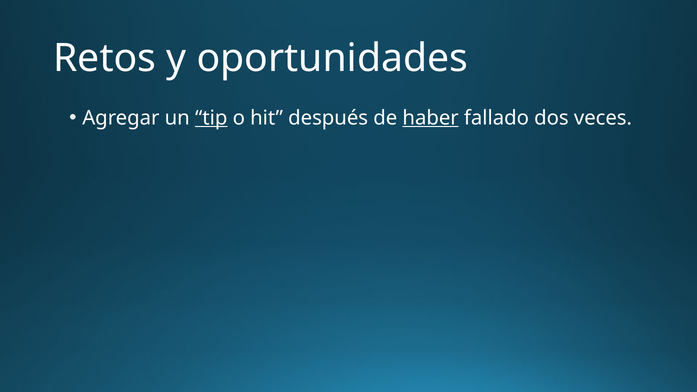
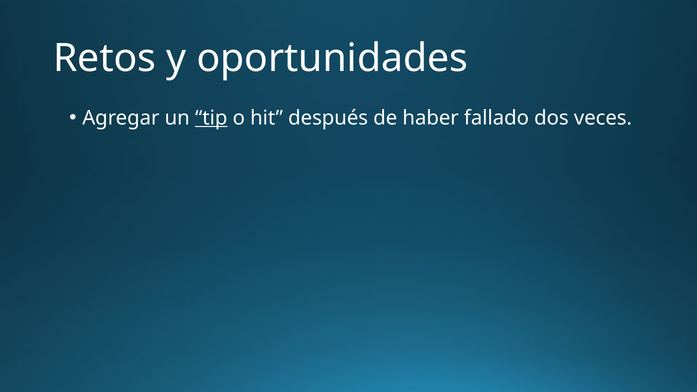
haber underline: present -> none (431, 118)
